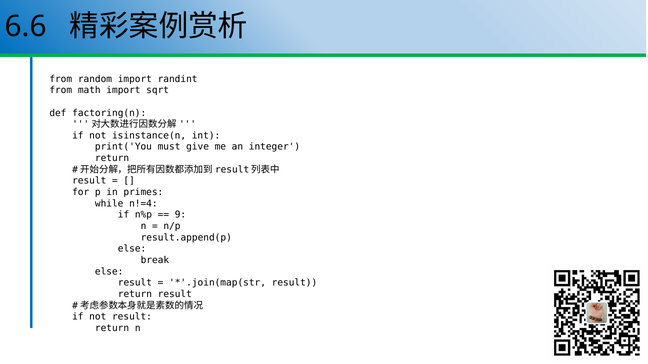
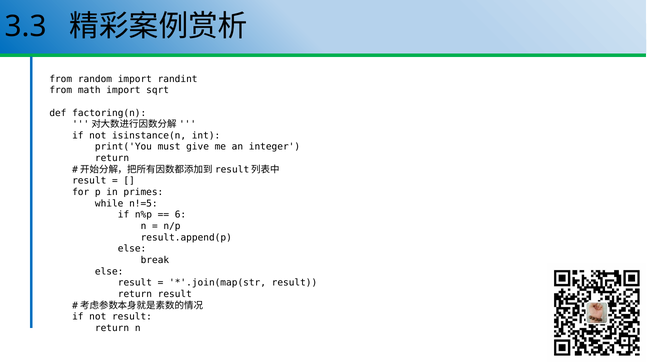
6.6: 6.6 -> 3.3 (26, 27)
n!=4: n!=4 -> n!=5 (143, 204)
9: 9 -> 6 (180, 215)
